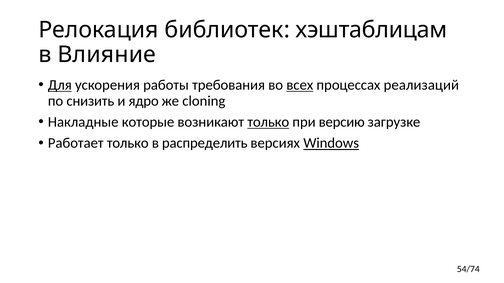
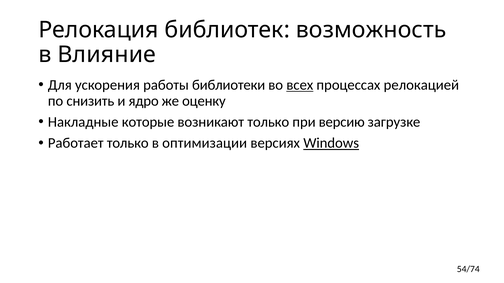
хэштаблицам: хэштаблицам -> возможность (371, 30)
Для underline: present -> none (60, 85)
требования: требования -> библиотеки (229, 85)
реализаций: реализаций -> релокацией (421, 85)
cloning: cloning -> оценку (204, 101)
только underline: present -> none (268, 122)
распределить: распределить -> оптимизации (205, 143)
